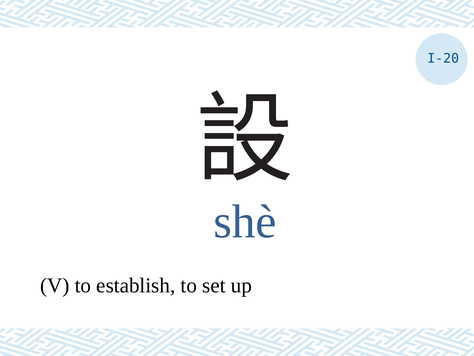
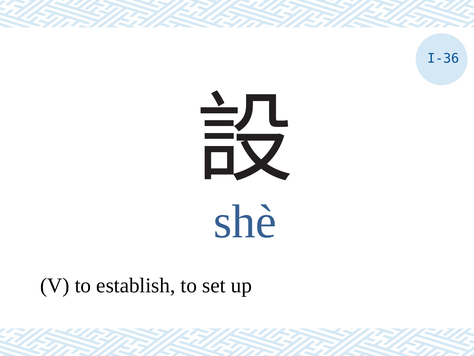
I-20: I-20 -> I-36 (443, 59)
